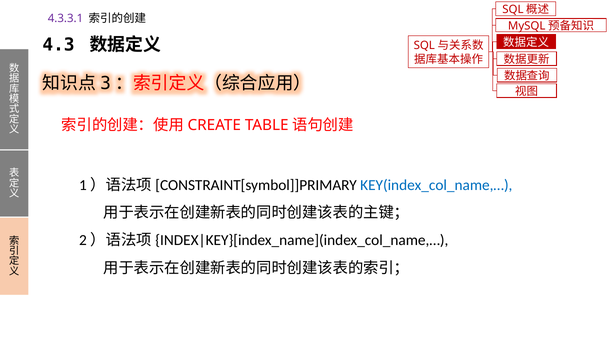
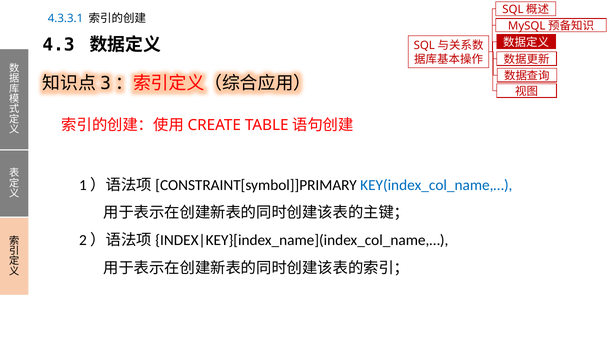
4.3.3.1 colour: purple -> blue (65, 19)
